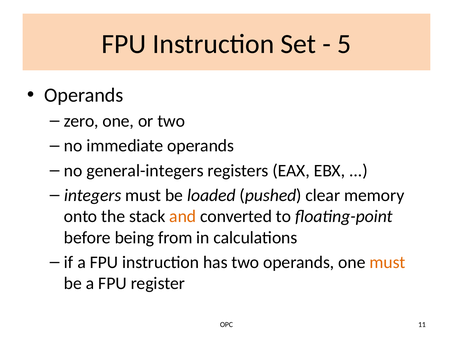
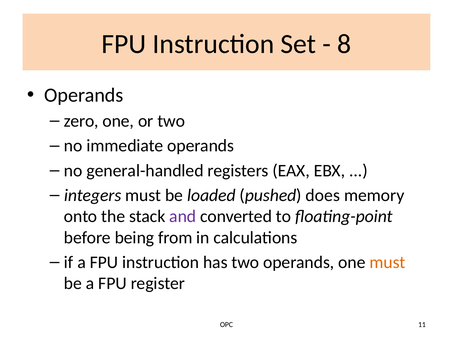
5: 5 -> 8 (344, 44)
general-integers: general-integers -> general-handled (145, 170)
clear: clear -> does (323, 195)
and colour: orange -> purple (183, 216)
